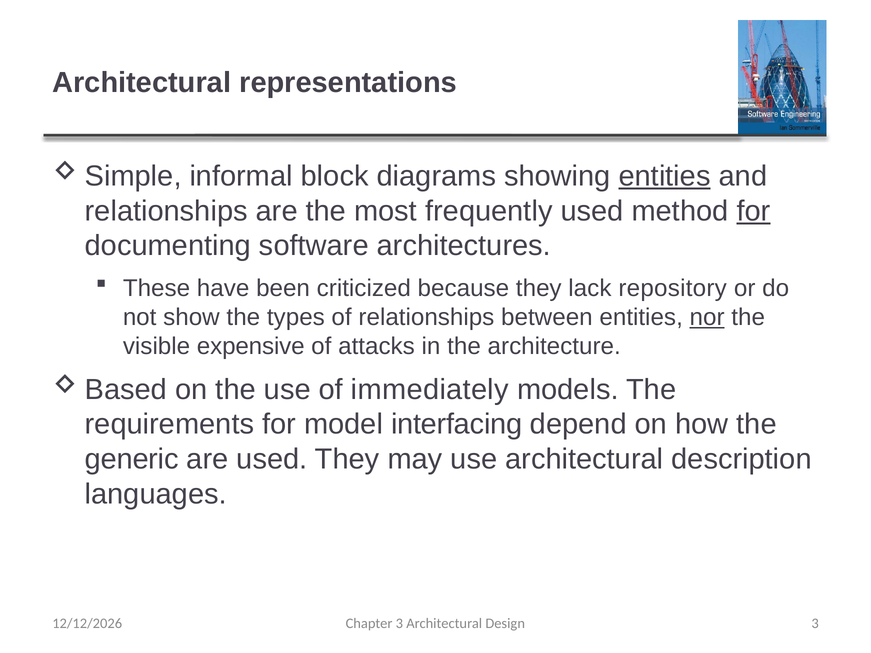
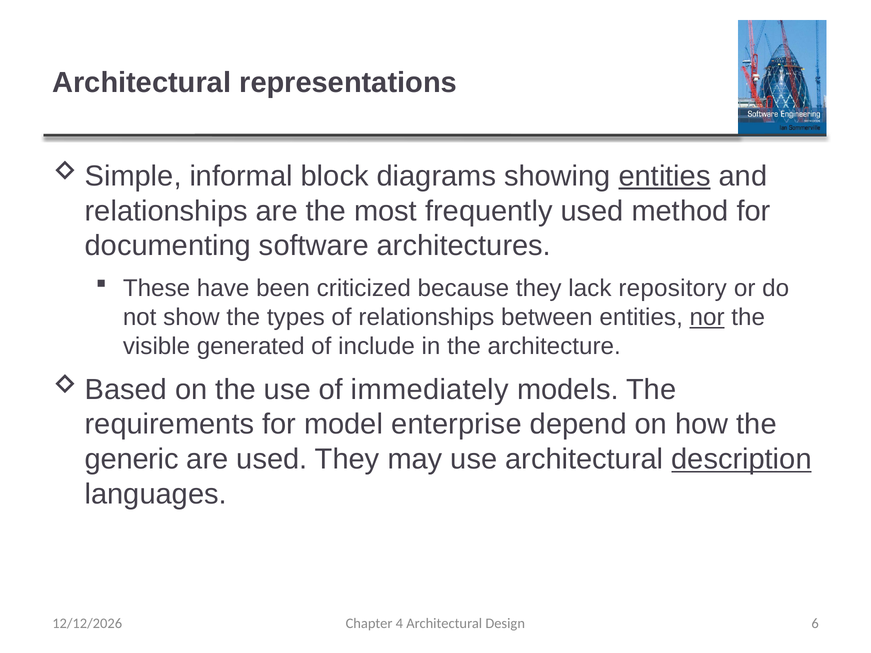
for underline: present -> none (753, 211)
expensive: expensive -> generated (251, 346)
attacks: attacks -> include (377, 346)
interfacing: interfacing -> enterprise (456, 424)
description underline: none -> present (741, 459)
Chapter 3: 3 -> 4 (399, 624)
Design 3: 3 -> 6 (815, 624)
